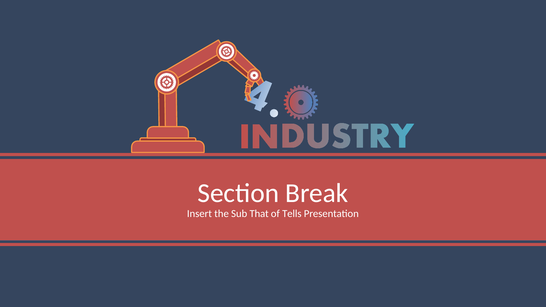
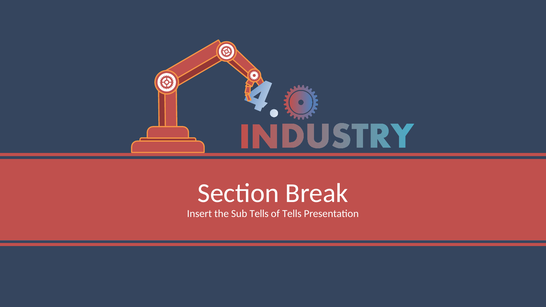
Sub That: That -> Tells (259, 214)
